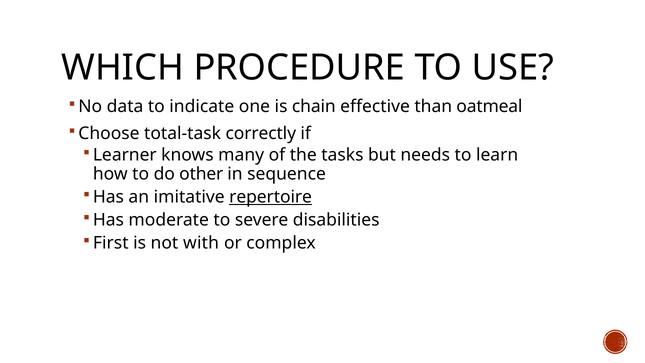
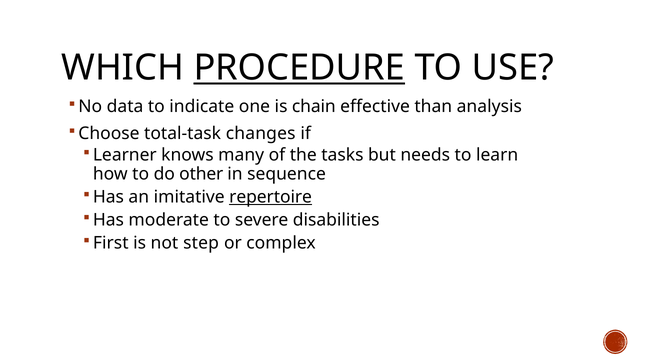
PROCEDURE underline: none -> present (299, 68)
oatmeal: oatmeal -> analysis (489, 107)
correctly: correctly -> changes (261, 134)
with: with -> step (201, 243)
